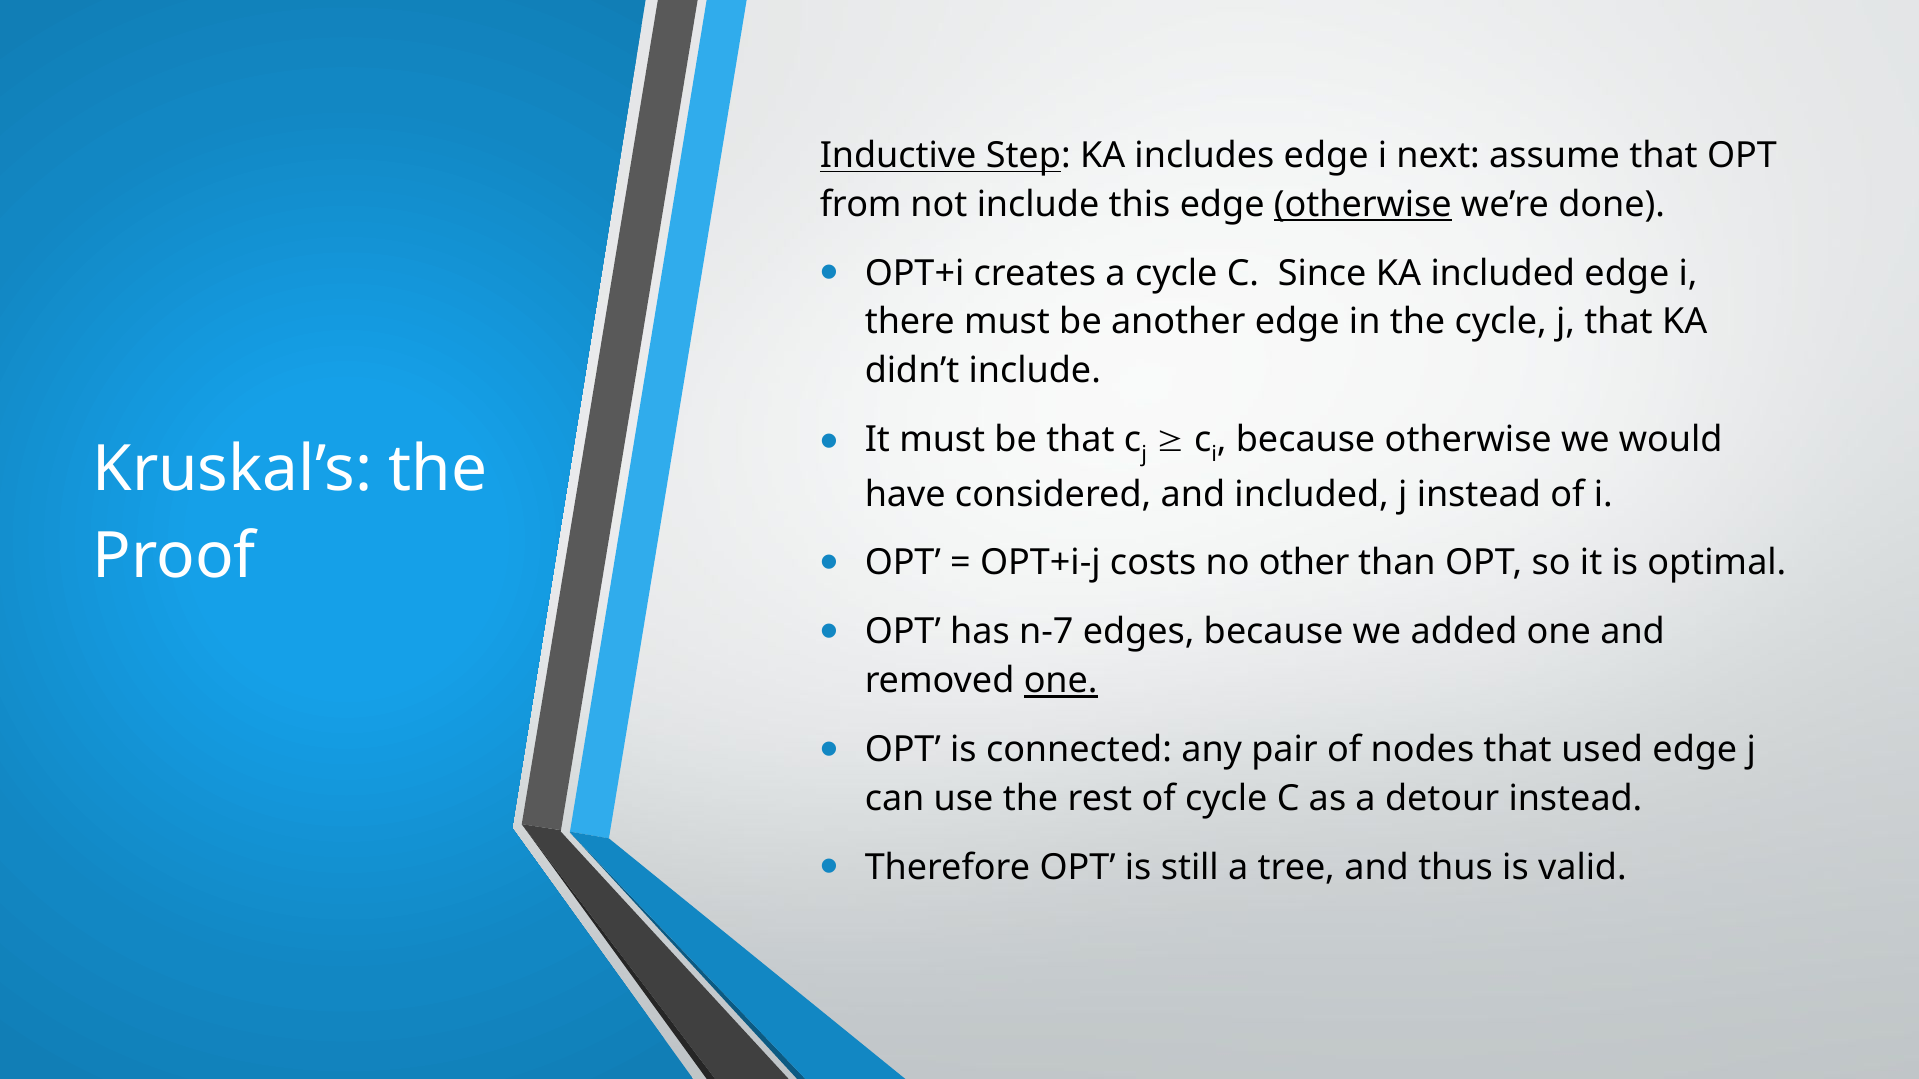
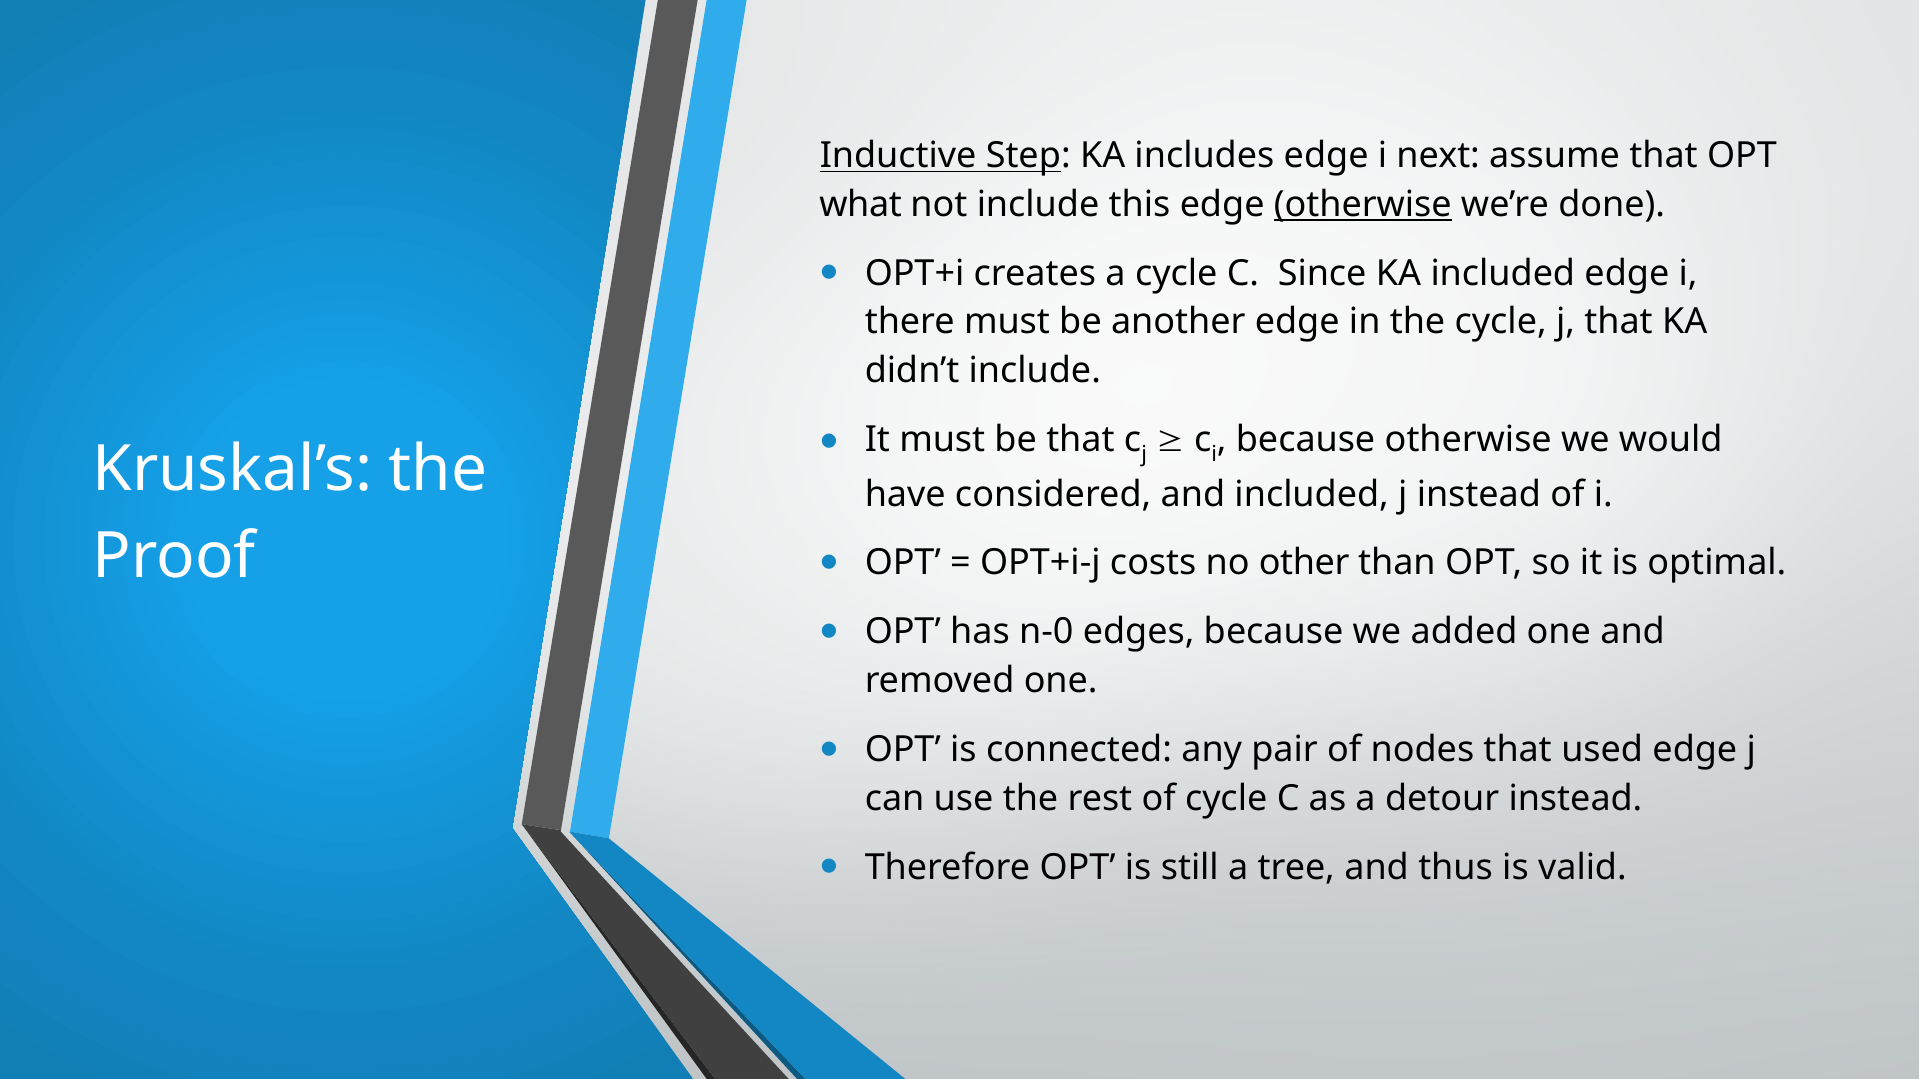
from: from -> what (861, 204)
n-7: n-7 -> n-0 (1046, 632)
one underline: present -> none (1061, 681)
